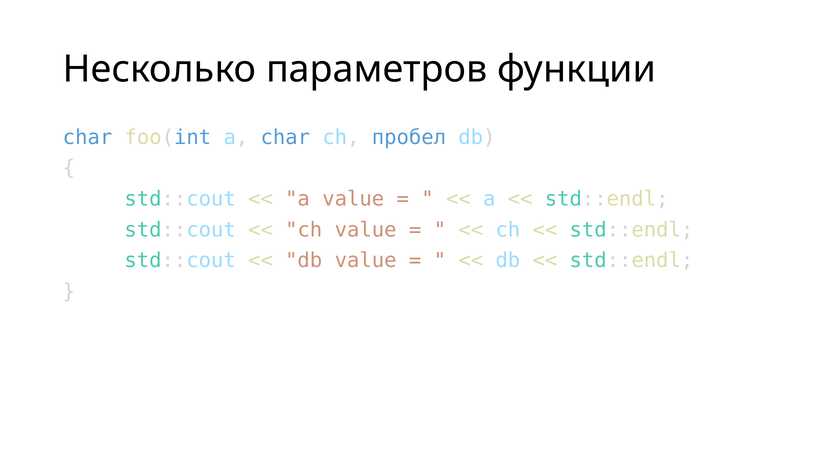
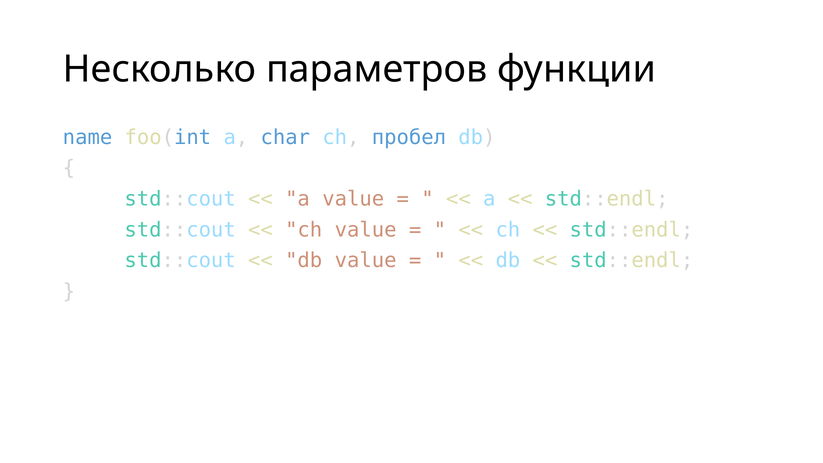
char: char -> name (88, 137)
